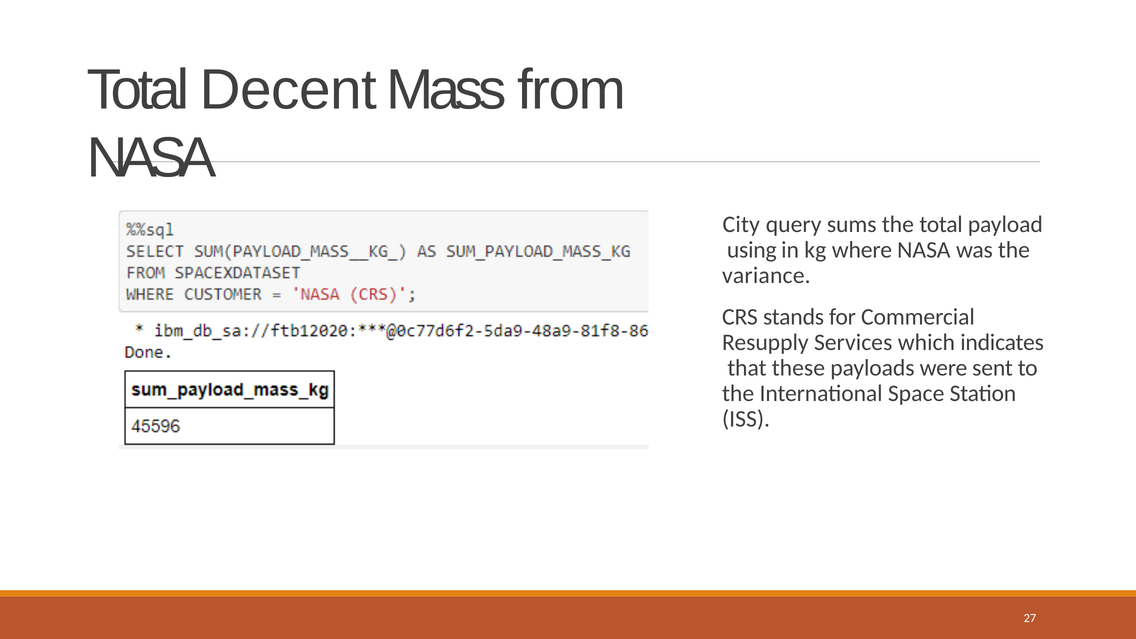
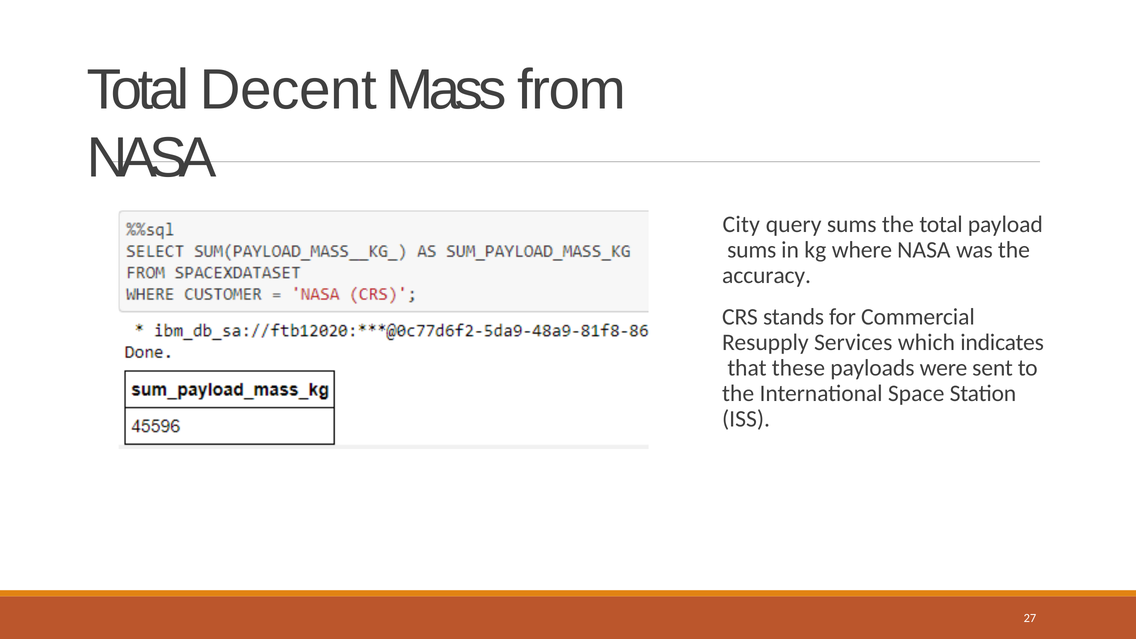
using: using -> sums (752, 250)
variance: variance -> accuracy (767, 275)
